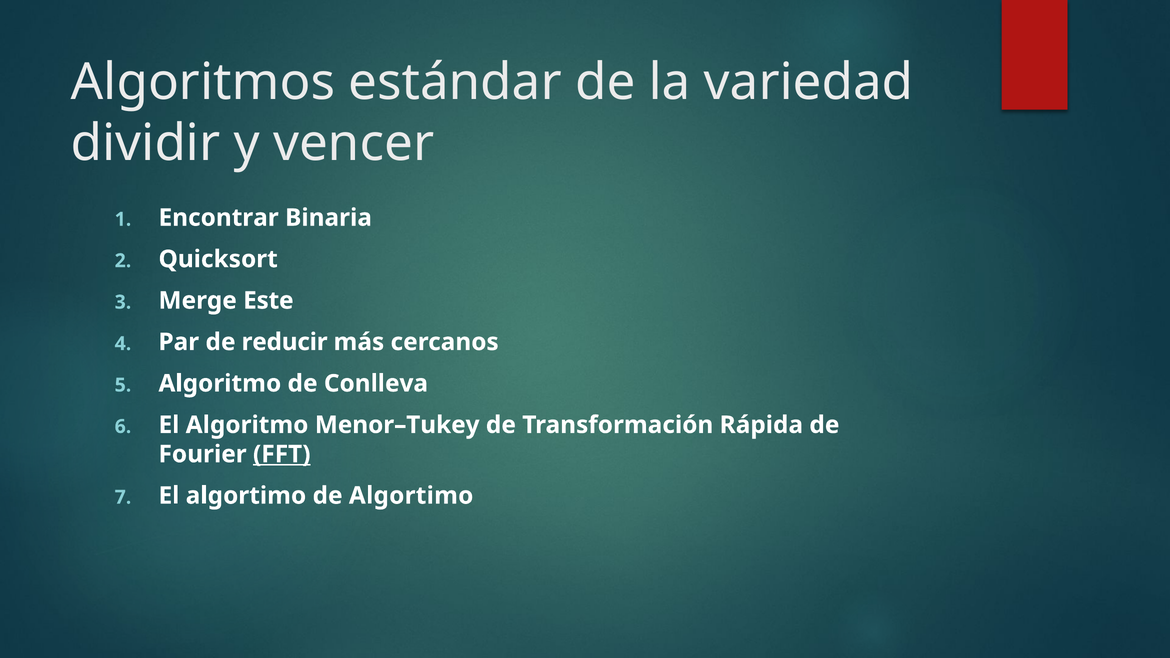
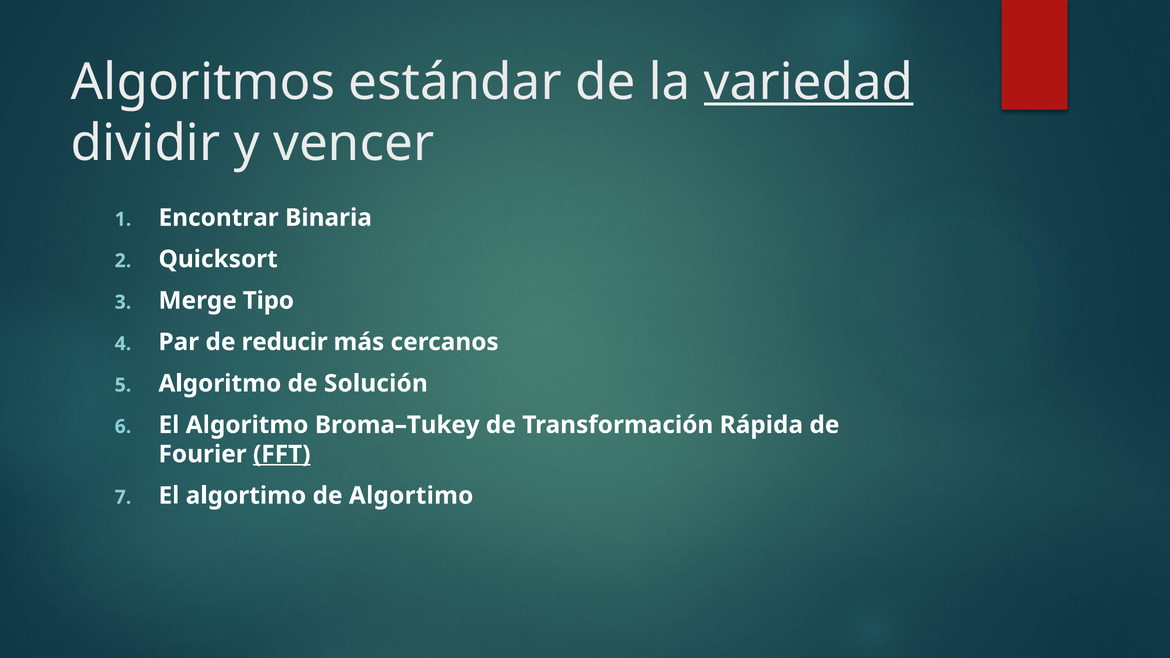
variedad underline: none -> present (809, 82)
Este: Este -> Tipo (268, 301)
Conlleva: Conlleva -> Solución (376, 384)
Menor–Tukey: Menor–Tukey -> Broma–Tukey (397, 425)
